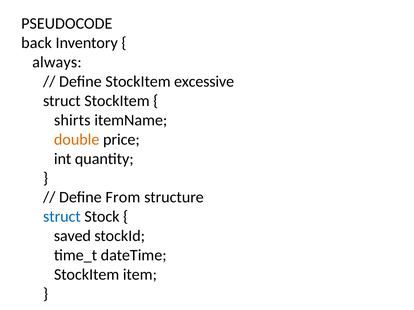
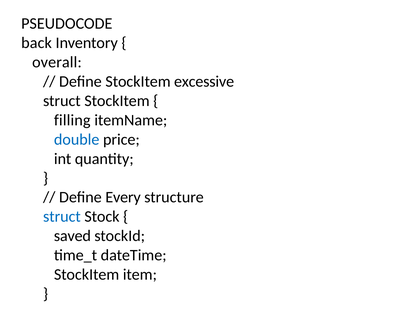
always: always -> overall (57, 62)
shirts: shirts -> filling (72, 120)
double colour: orange -> blue (77, 140)
From: From -> Every (123, 198)
